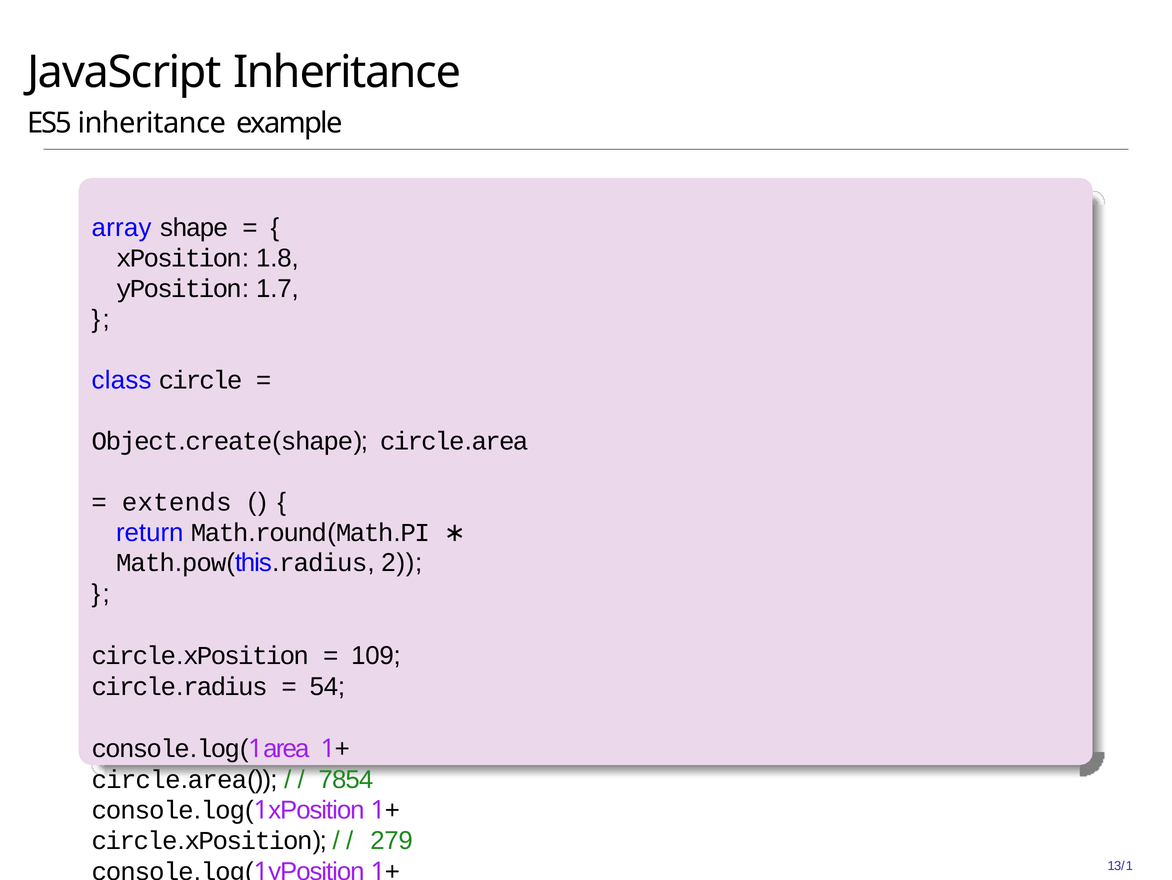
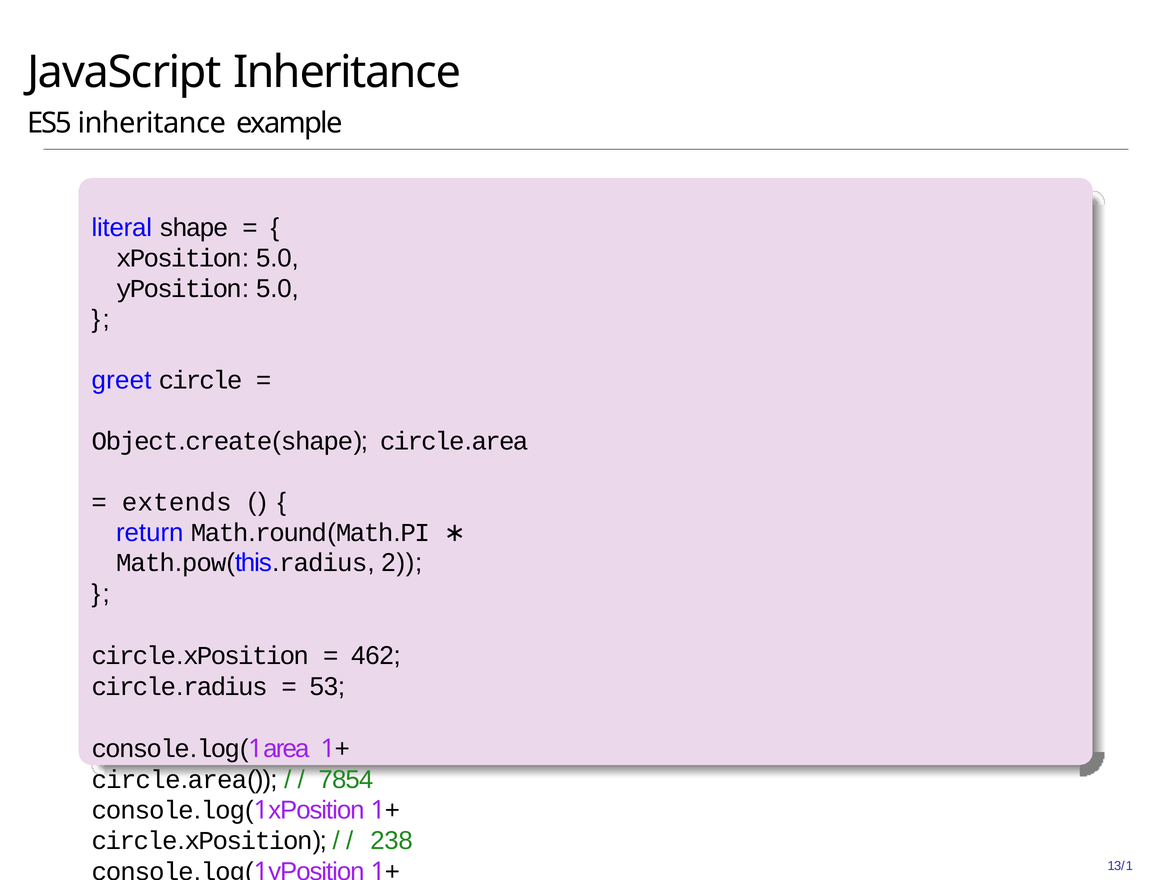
array: array -> literal (122, 228)
xPosition 1.8: 1.8 -> 5.0 (277, 258)
yPosition 1.7: 1.7 -> 5.0 (277, 289)
class: class -> greet (122, 380)
109: 109 -> 462 (376, 656)
54: 54 -> 53 (327, 687)
279: 279 -> 238 (392, 841)
